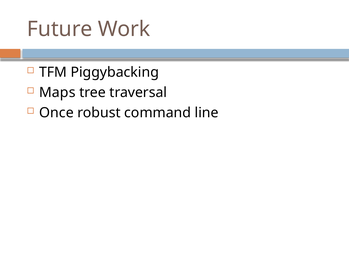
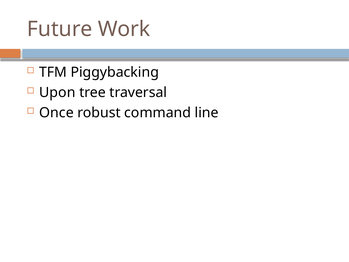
Maps: Maps -> Upon (57, 92)
